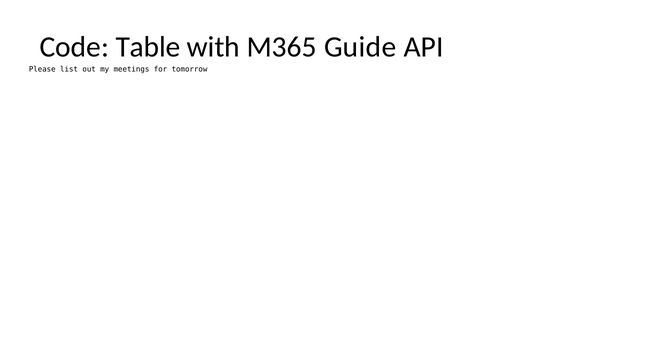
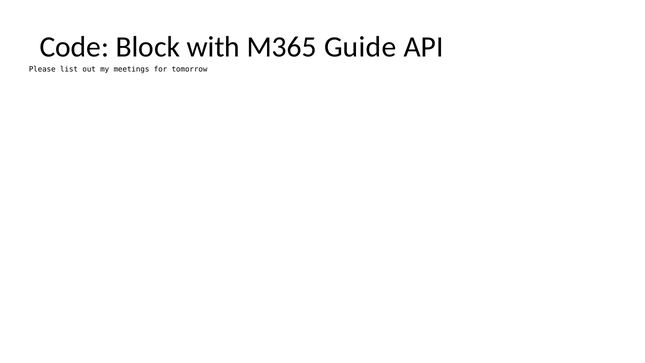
Table: Table -> Block (148, 47)
